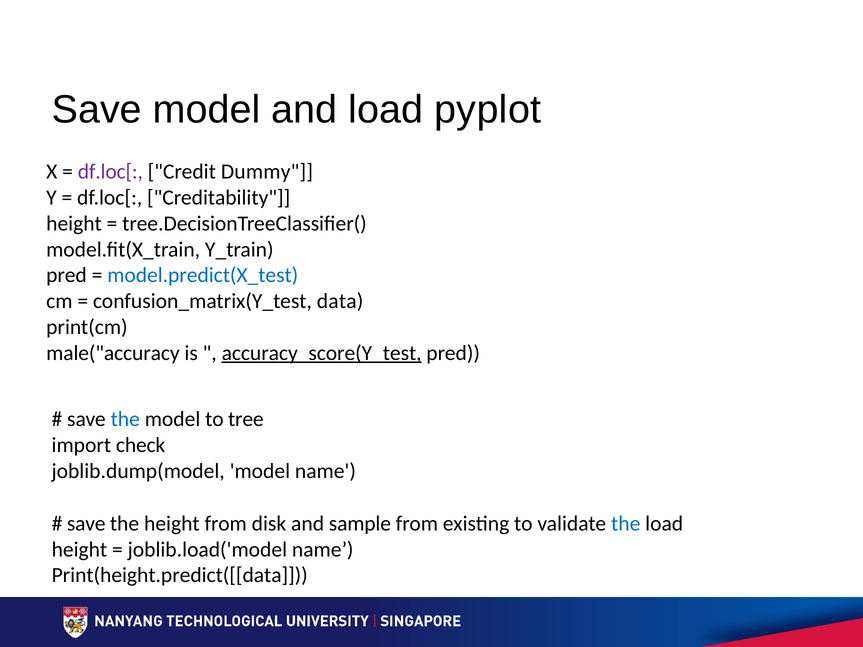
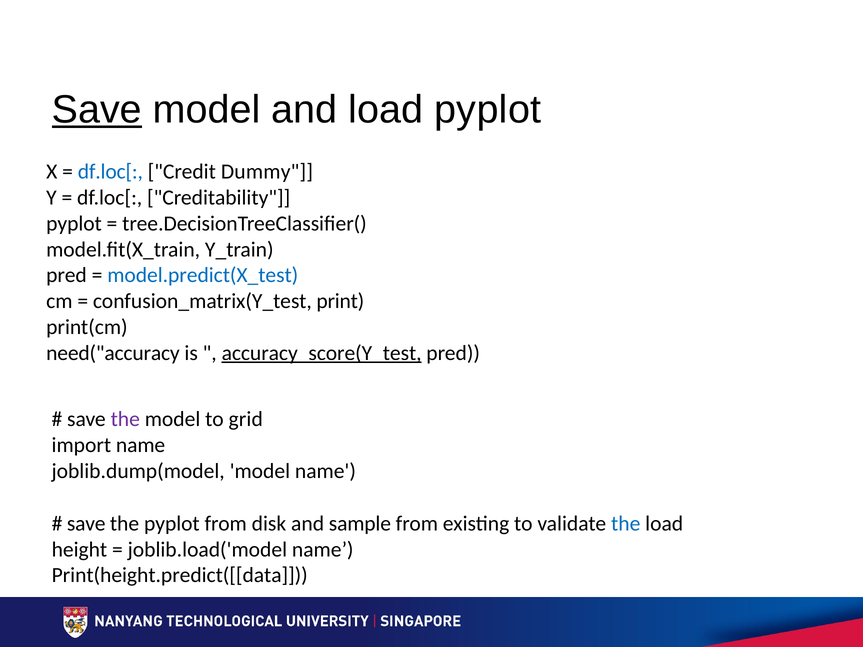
Save underline: none -> present (97, 110)
df.loc[ colour: purple -> blue (110, 172)
height: height -> pyplot (74, 224)
data: data -> print (340, 301)
male("accuracy: male("accuracy -> need("accuracy (113, 353)
the colour: blue -> purple (125, 419)
tree: tree -> grid (246, 419)
import check: check -> name (141, 445)
the height: height -> pyplot (172, 524)
